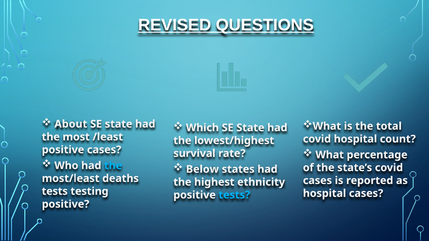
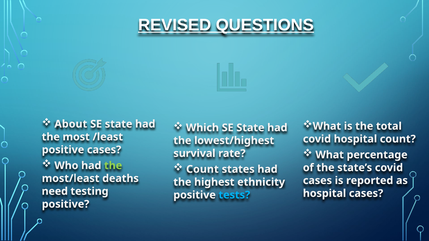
the colour: light blue -> light green (113, 166)
Below: Below -> Count (202, 169)
tests: tests -> need (55, 192)
